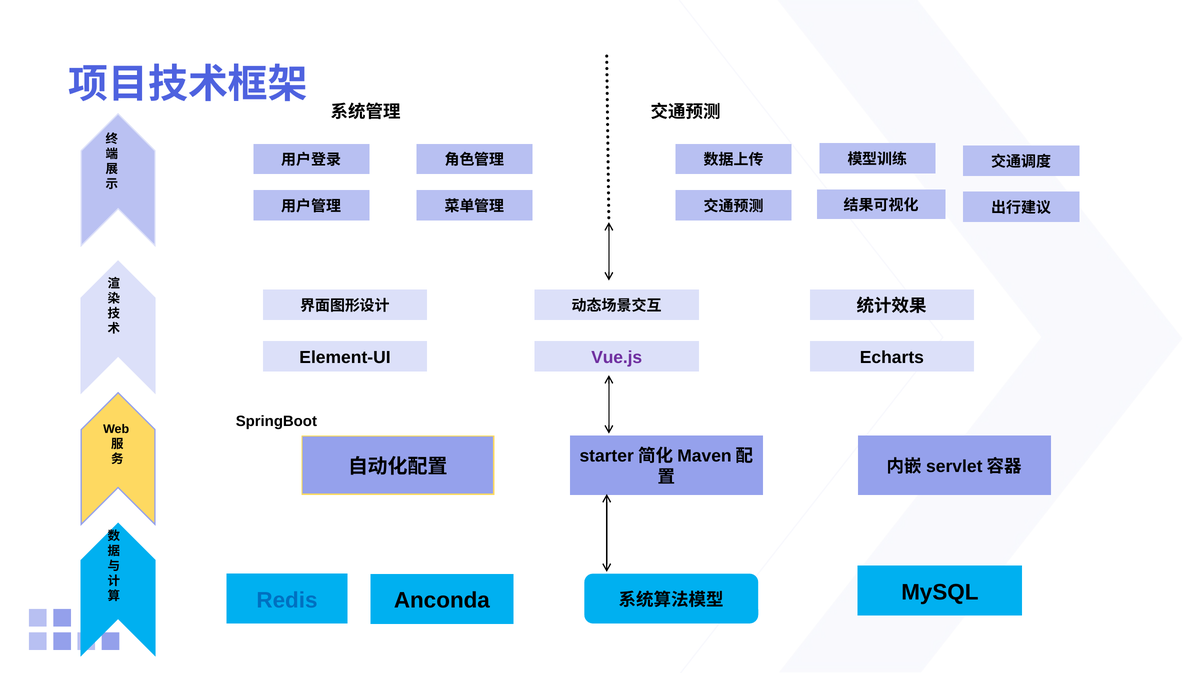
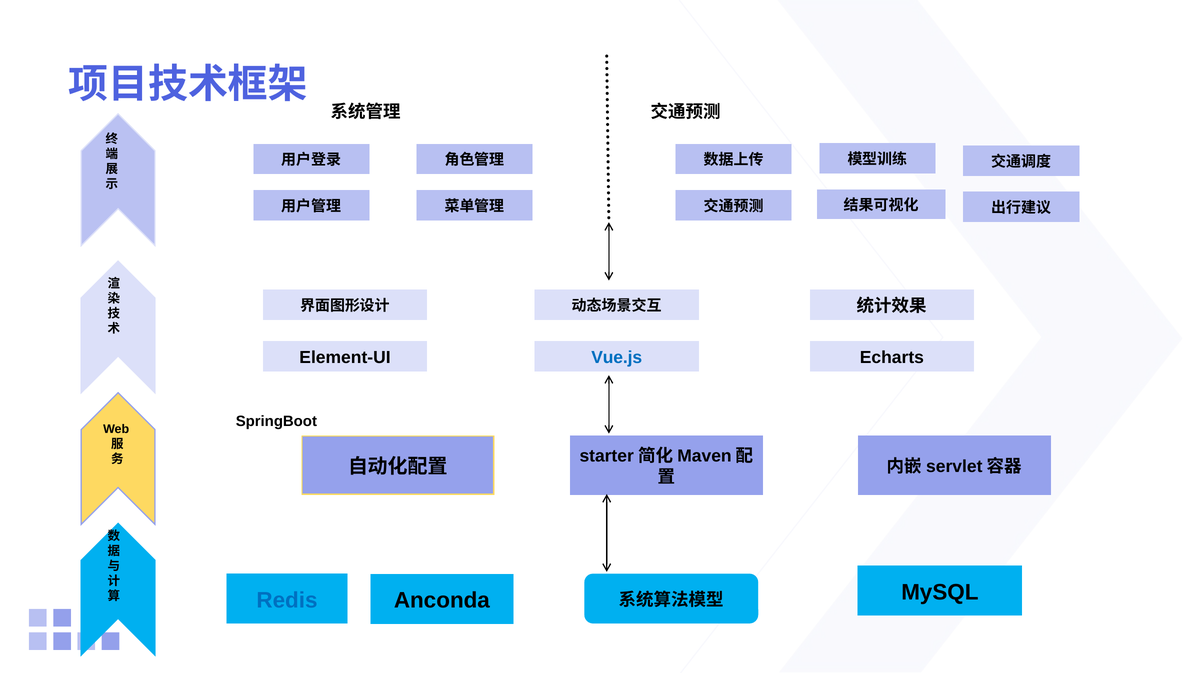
Vue.js colour: purple -> blue (617, 358)
